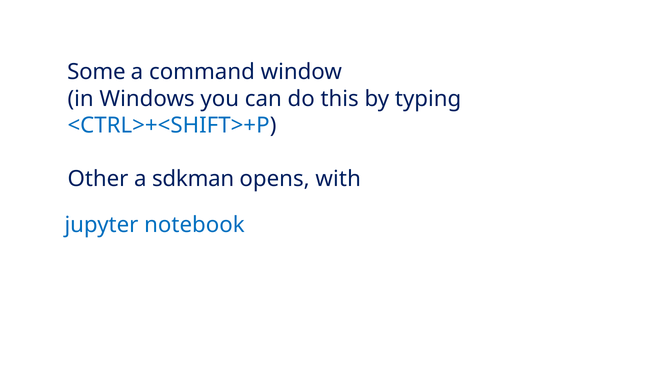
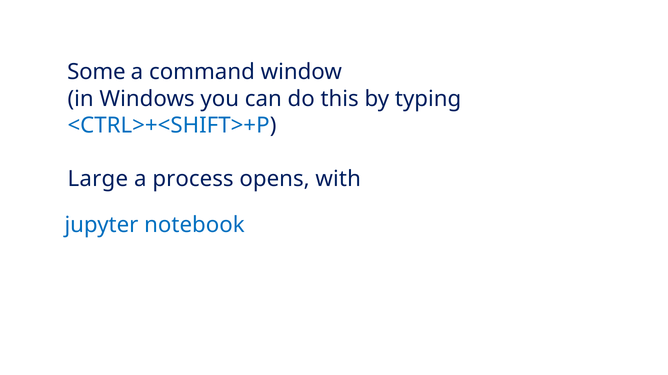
Other: Other -> Large (98, 179)
sdkman: sdkman -> process (193, 179)
